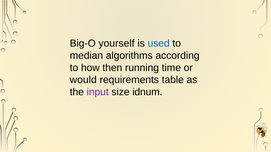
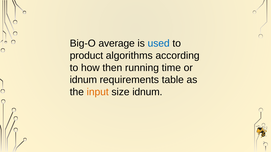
yourself: yourself -> average (117, 43)
median: median -> product (86, 56)
would: would -> idnum (83, 80)
input colour: purple -> orange (98, 92)
